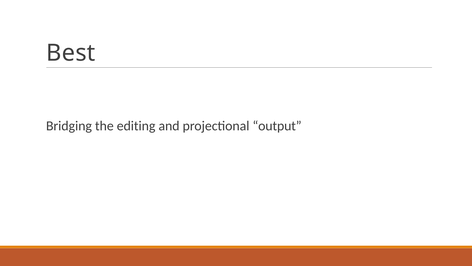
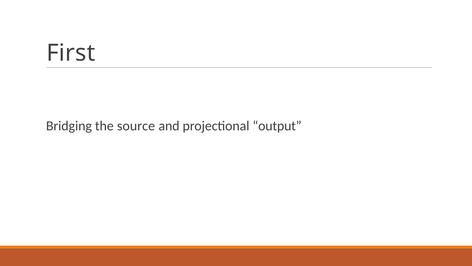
Best: Best -> First (71, 53)
editing: editing -> source (136, 126)
